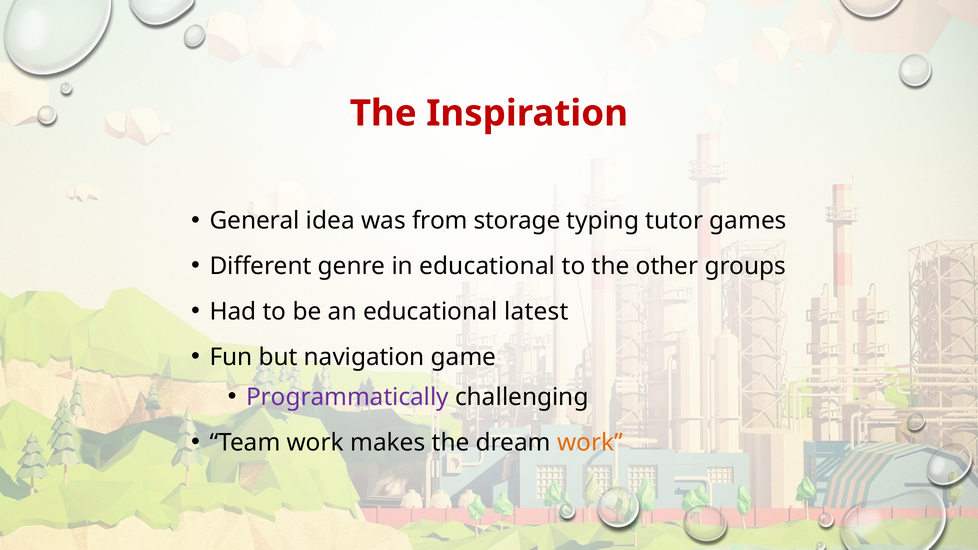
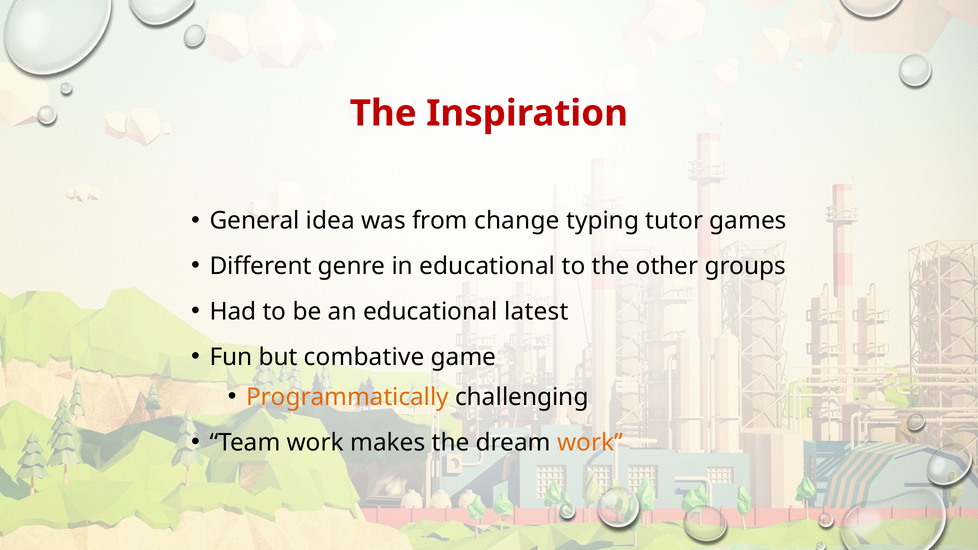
storage: storage -> change (517, 221)
navigation: navigation -> combative (364, 357)
Programmatically colour: purple -> orange (348, 397)
